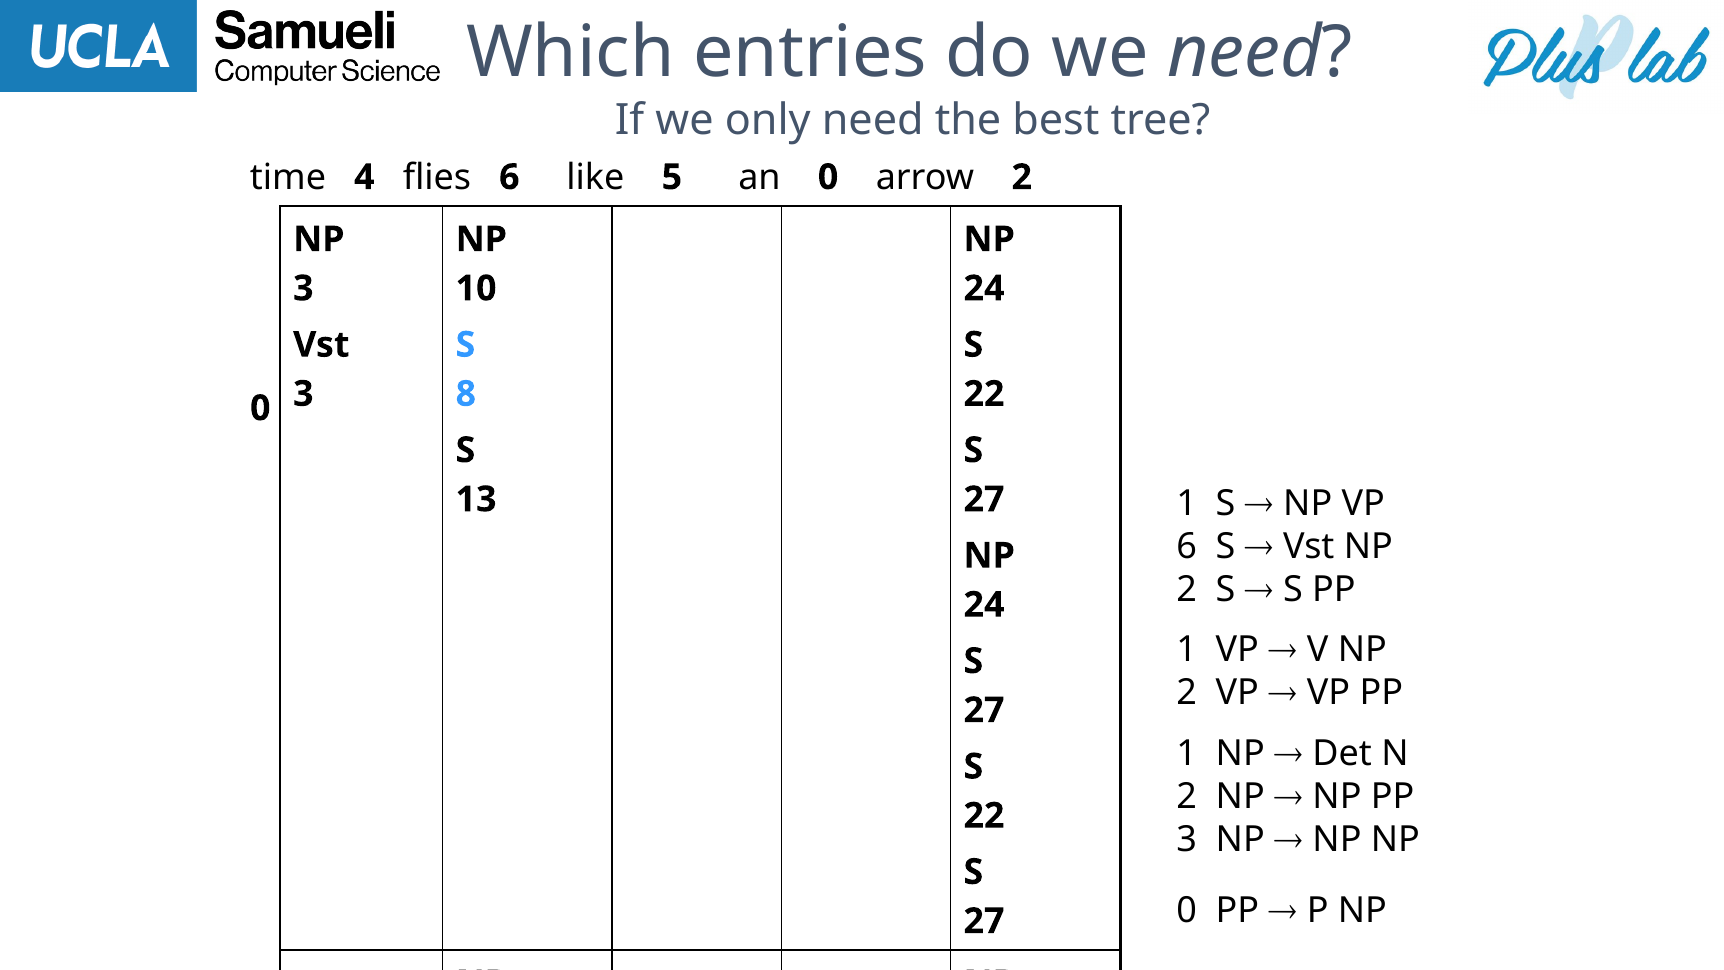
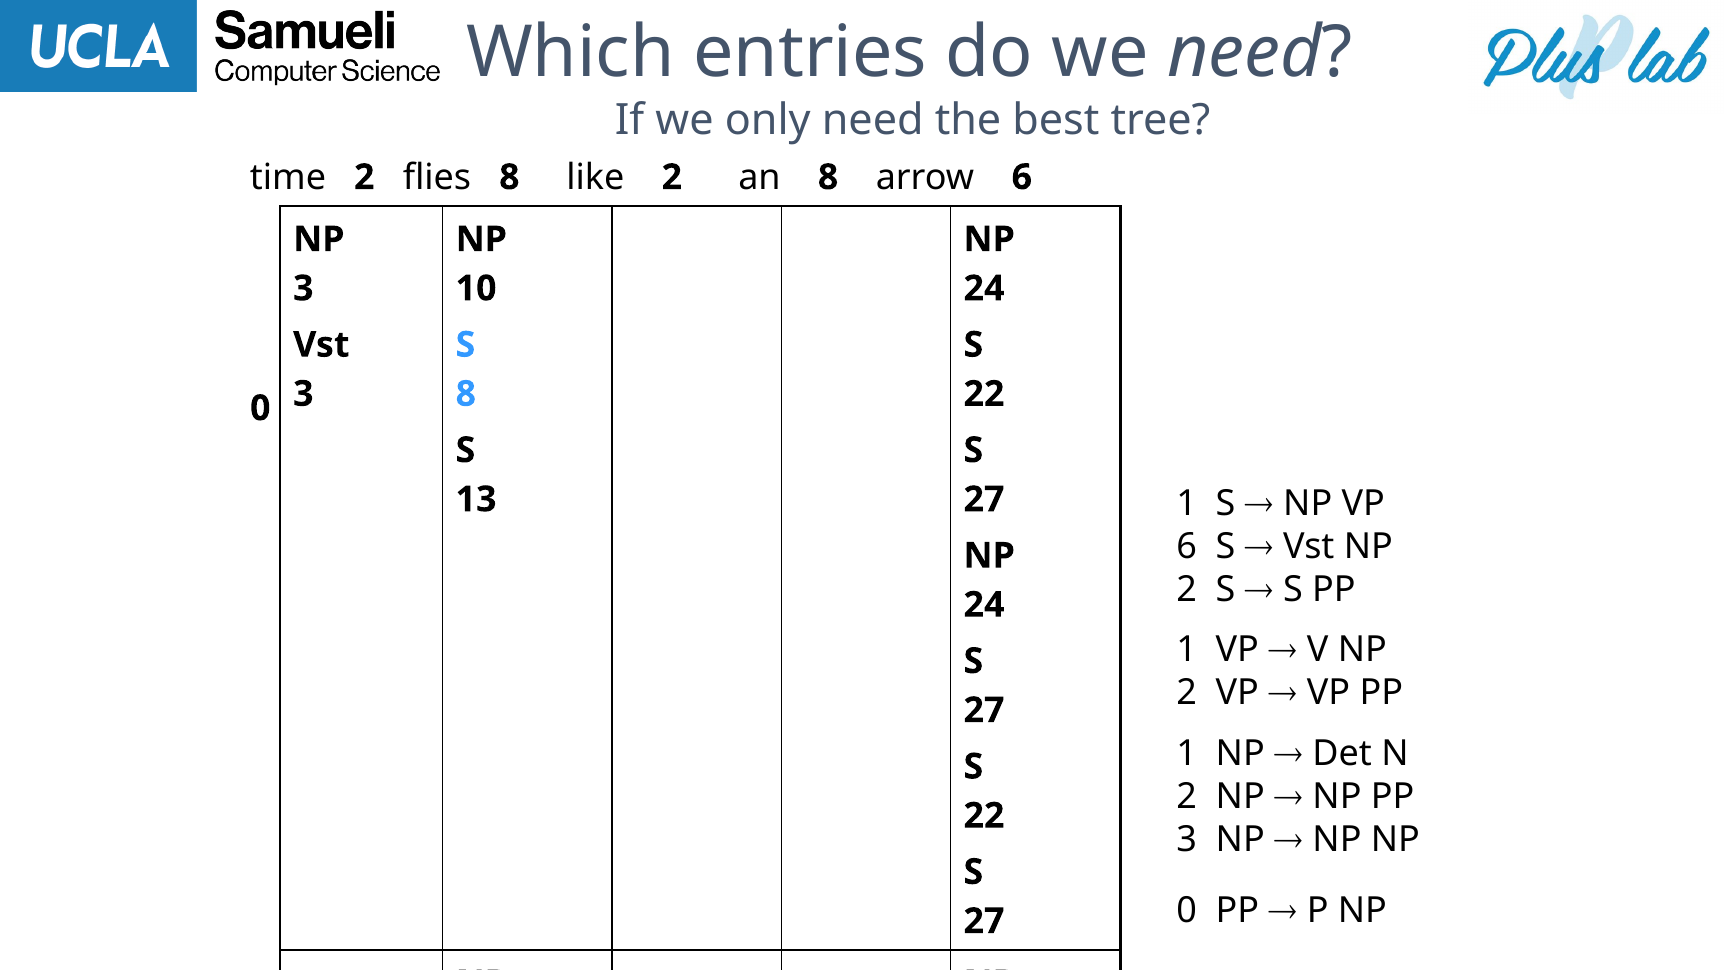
time 4: 4 -> 2 (364, 177)
flies 6: 6 -> 8 (509, 177)
like 5: 5 -> 2 (672, 177)
an 0: 0 -> 8 (828, 177)
arrow 2: 2 -> 6 (1022, 177)
